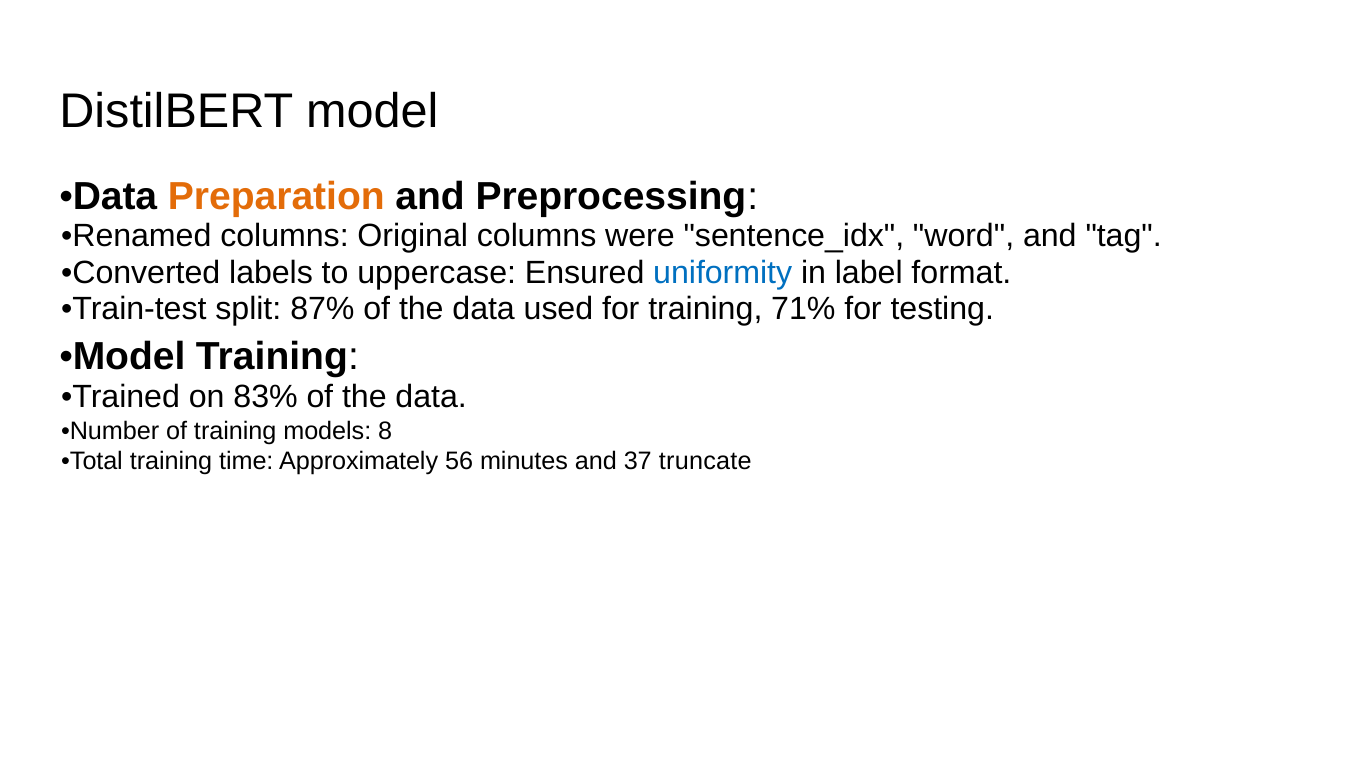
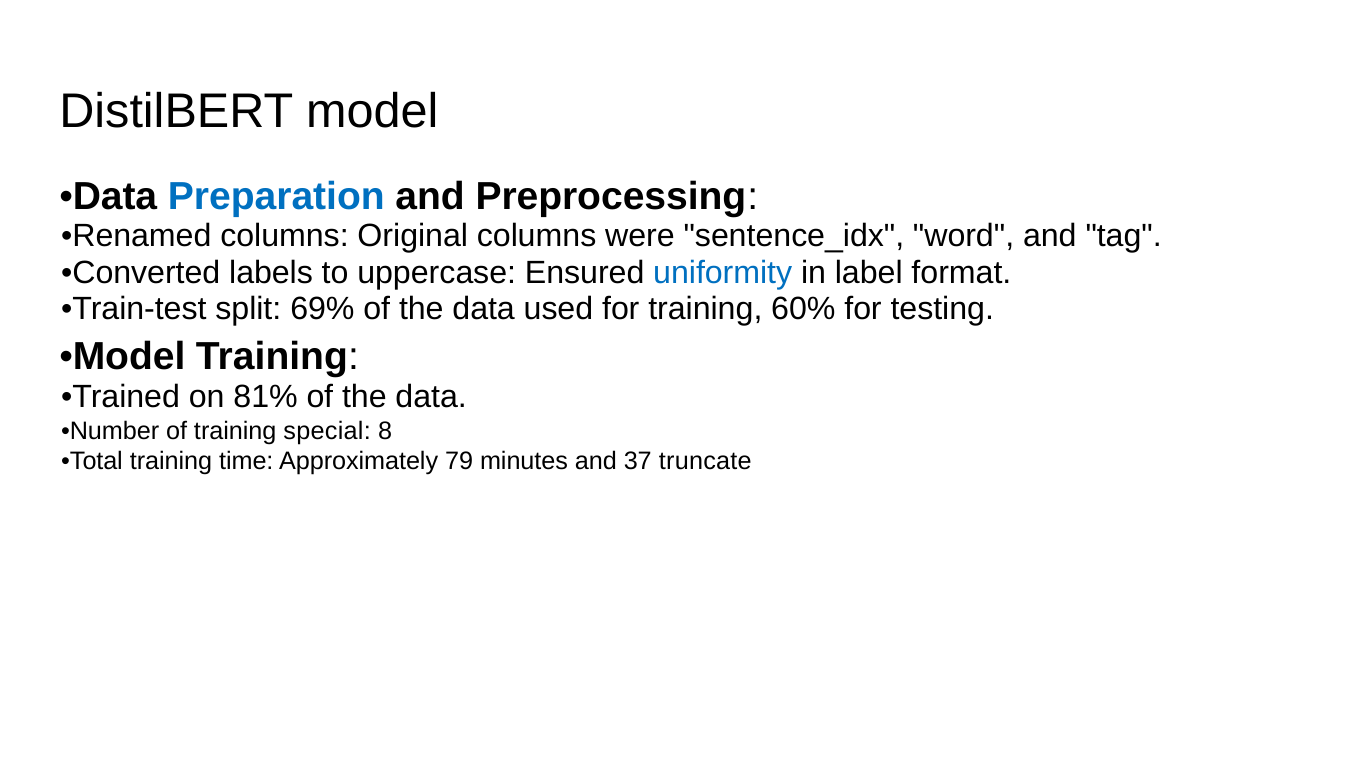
Preparation colour: orange -> blue (276, 196)
87%: 87% -> 69% (322, 309)
71%: 71% -> 60% (803, 309)
83%: 83% -> 81% (266, 397)
models: models -> special (327, 431)
56: 56 -> 79 (459, 461)
